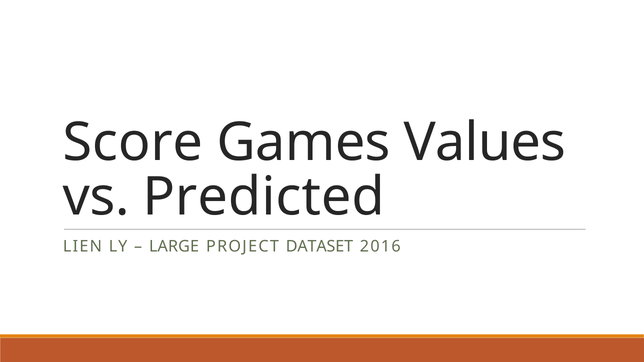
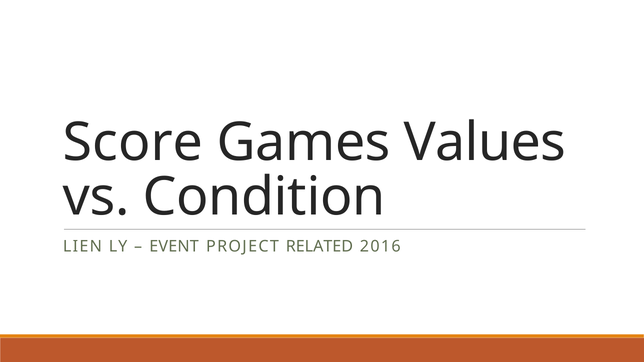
Predicted: Predicted -> Condition (264, 197)
LARGE: LARGE -> EVENT (174, 246)
DATASET: DATASET -> RELATED (319, 246)
